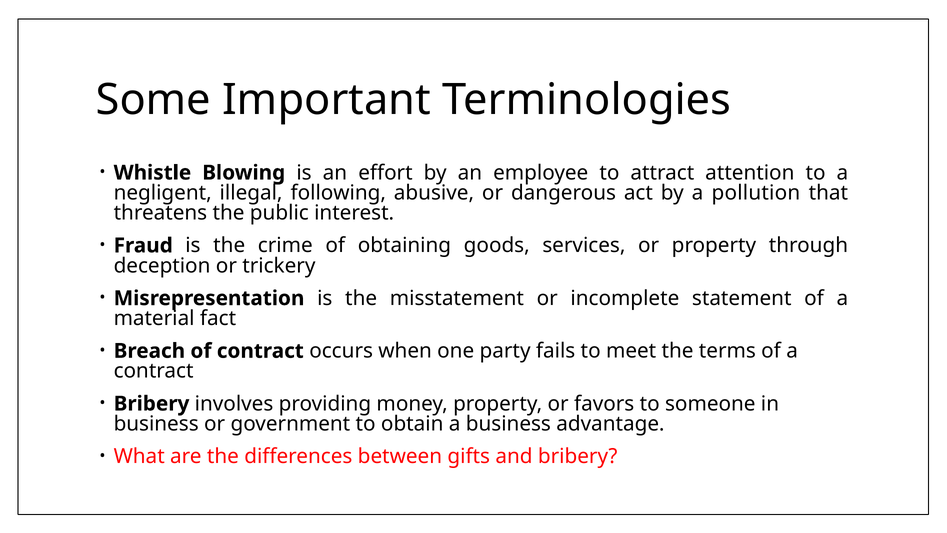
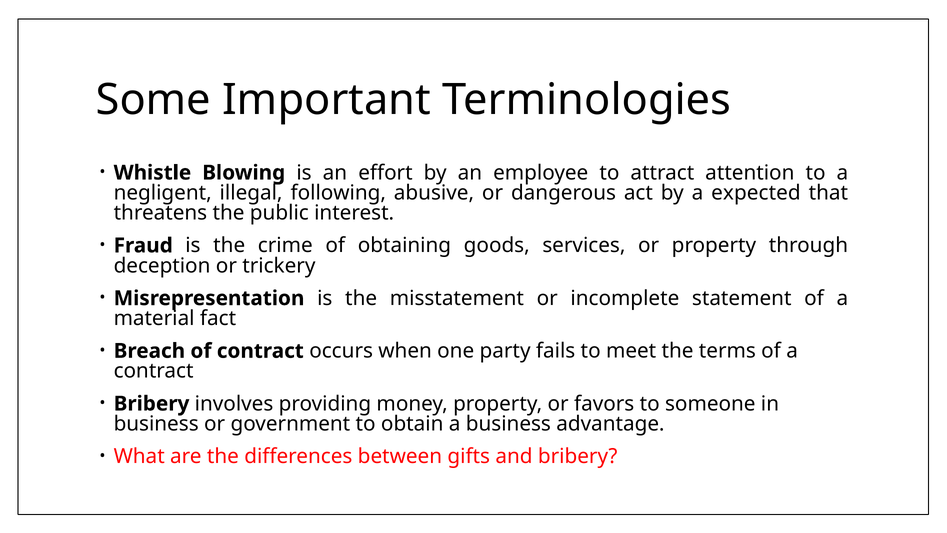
pollution: pollution -> expected (756, 193)
